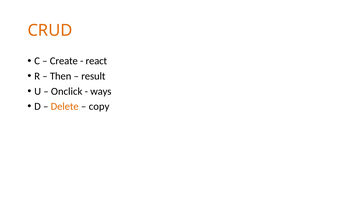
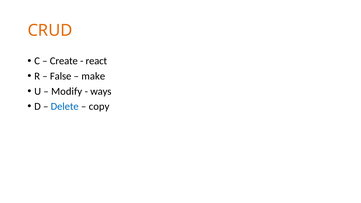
Then: Then -> False (61, 76)
result: result -> make (93, 76)
Onclick: Onclick -> Modify (67, 91)
Delete colour: orange -> blue (65, 106)
